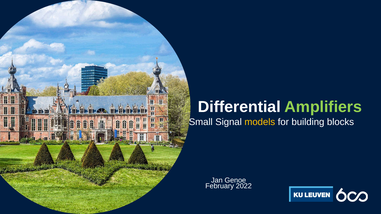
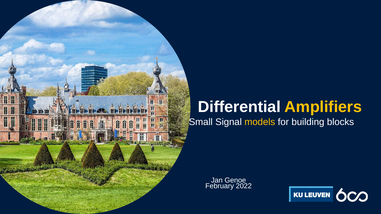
Amplifiers colour: light green -> yellow (323, 107)
